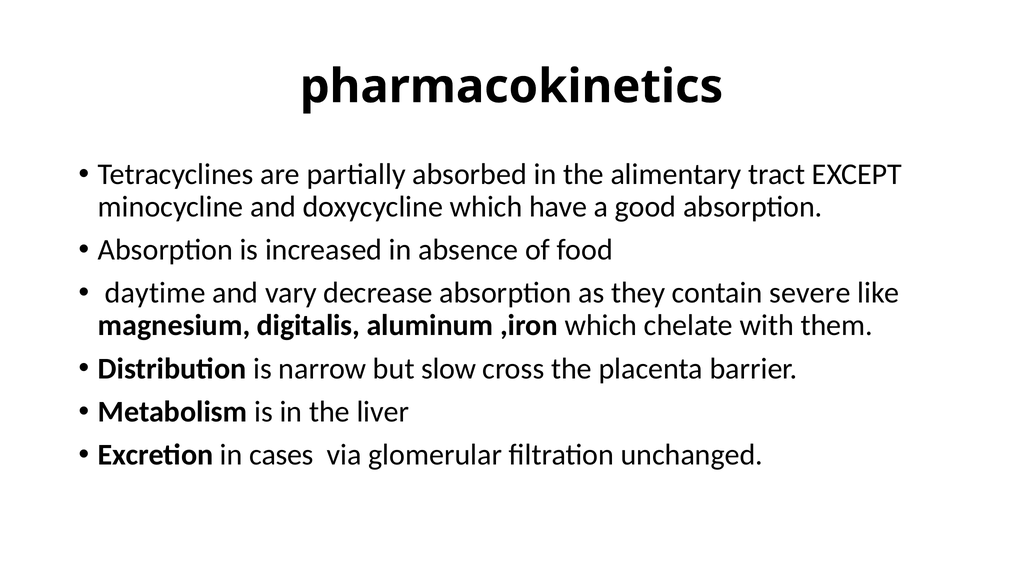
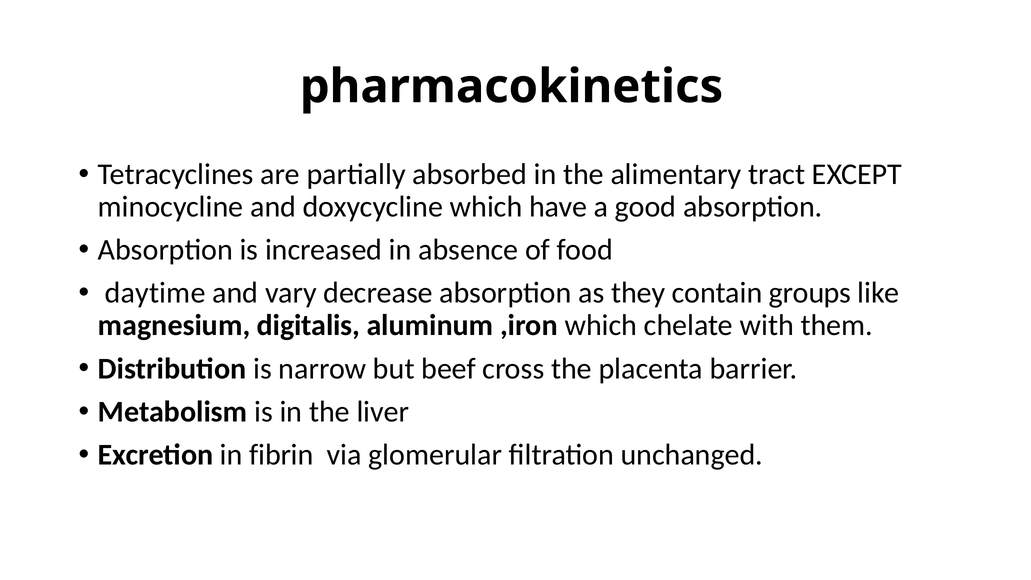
severe: severe -> groups (810, 293)
slow: slow -> beef (449, 369)
cases: cases -> fibrin (281, 455)
